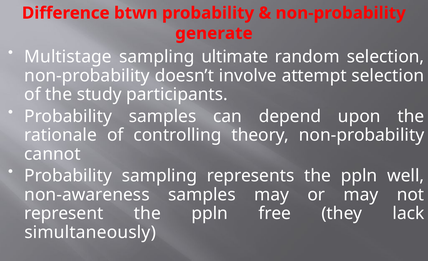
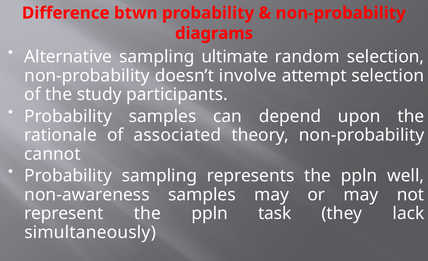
generate: generate -> diagrams (214, 33)
Multistage: Multistage -> Alternative (68, 57)
controlling: controlling -> associated (177, 135)
free: free -> task (275, 213)
